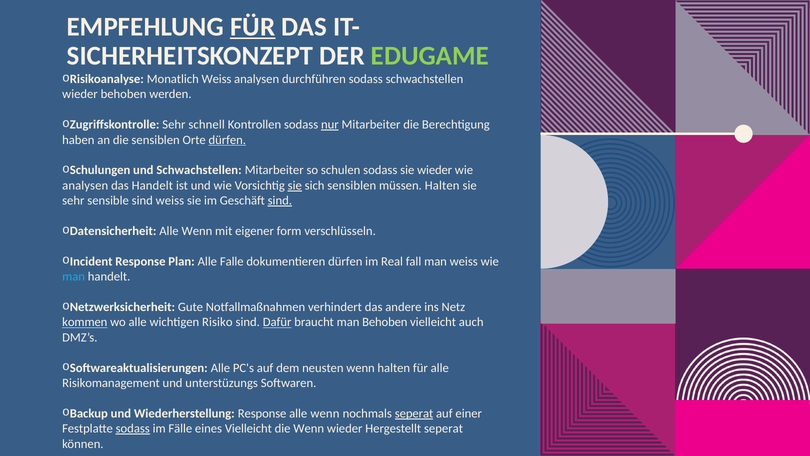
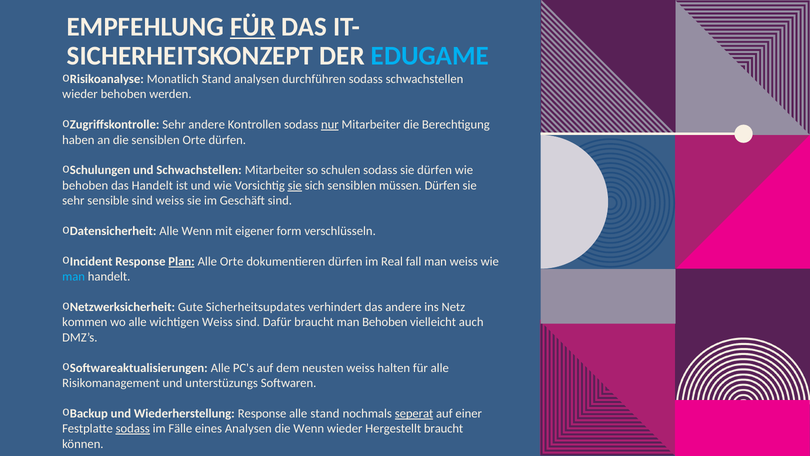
EDUGAME colour: light green -> light blue (430, 56)
Monatlich Weiss: Weiss -> Stand (216, 79)
Sehr schnell: schnell -> andere (207, 125)
dürfen underline: present -> none (227, 140)
sie wieder: wieder -> dürfen (435, 170)
analysen: analysen -> behoben (85, 185)
müssen Halten: Halten -> Dürfen (442, 185)
sind underline: present -> none (280, 201)
Plan underline: none -> present (182, 261)
Alle Falle: Falle -> Orte (232, 261)
Notfallmaßnahmen: Notfallmaßnahmen -> Sicherheitsupdates (255, 307)
kommen underline: present -> none (85, 322)
wichtigen Risiko: Risiko -> Weiss (217, 322)
Dafür underline: present -> none (277, 322)
neusten wenn: wenn -> weiss (360, 368)
wenn: wenn -> stand (325, 413)
eines Vielleicht: Vielleicht -> Analysen (248, 428)
Hergestellt seperat: seperat -> braucht (444, 428)
